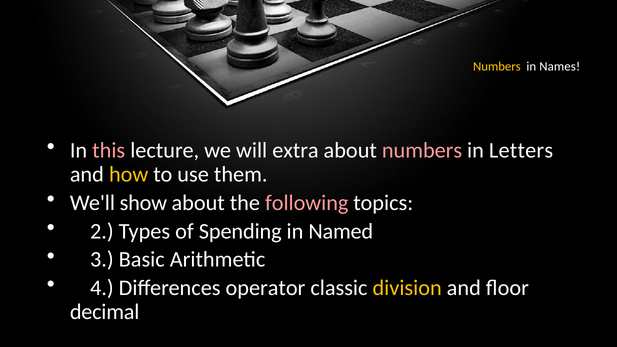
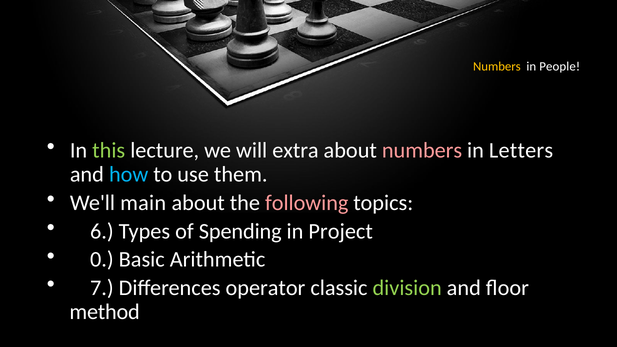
Names: Names -> People (560, 67)
this colour: pink -> light green (109, 150)
how colour: yellow -> light blue (129, 174)
show: show -> main (143, 203)
2: 2 -> 6 (102, 231)
Named: Named -> Project (341, 231)
3: 3 -> 0 (102, 260)
4: 4 -> 7 (102, 288)
division colour: yellow -> light green (407, 288)
decimal: decimal -> method (105, 312)
